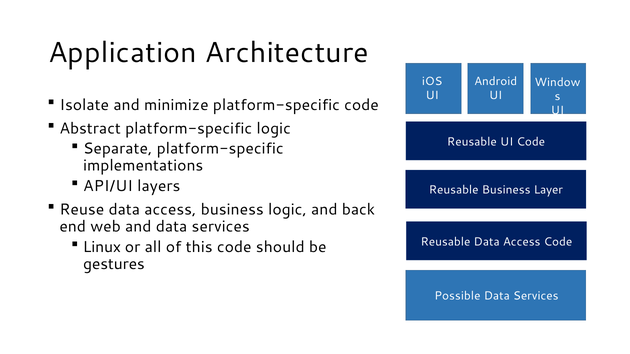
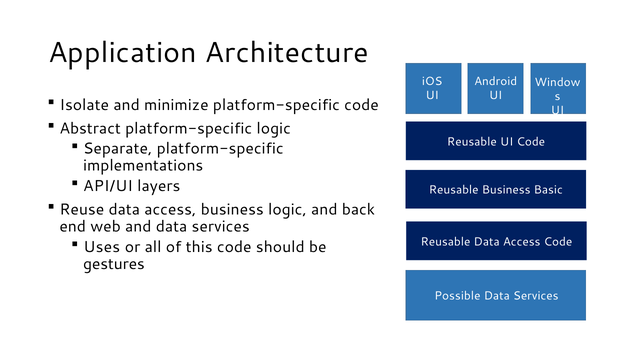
Layer: Layer -> Basic (548, 190)
Linux: Linux -> Uses (102, 247)
